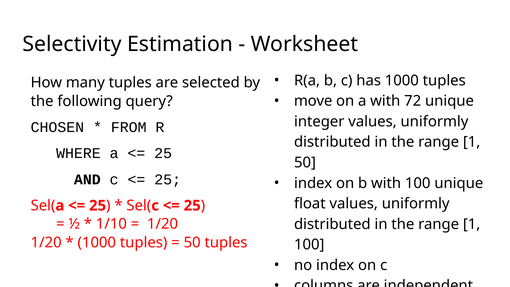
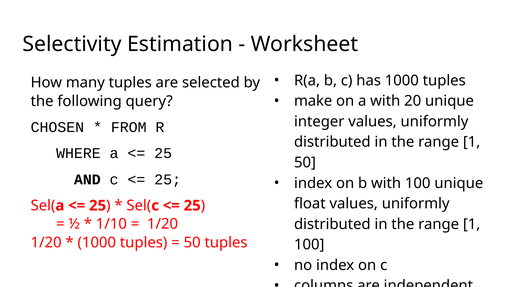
move: move -> make (313, 101)
72: 72 -> 20 (413, 101)
